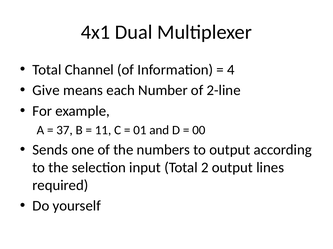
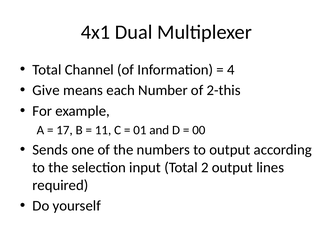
2-line: 2-line -> 2-this (224, 91)
37: 37 -> 17 (65, 130)
